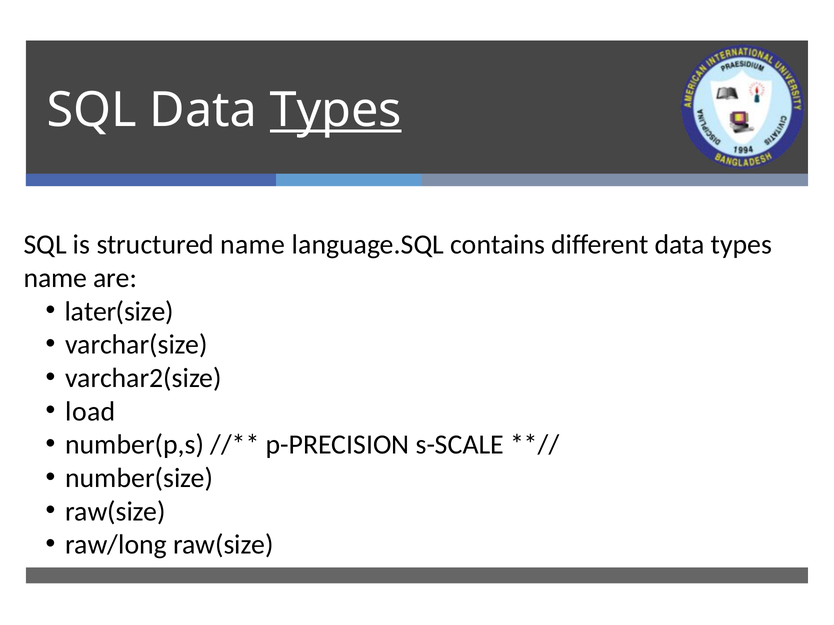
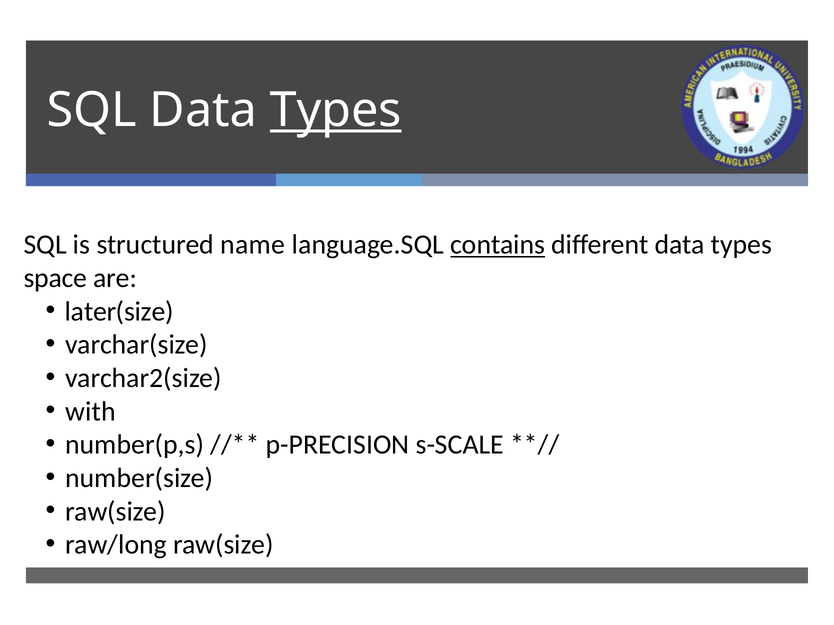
contains underline: none -> present (498, 245)
name: name -> space (55, 278)
load: load -> with (90, 412)
